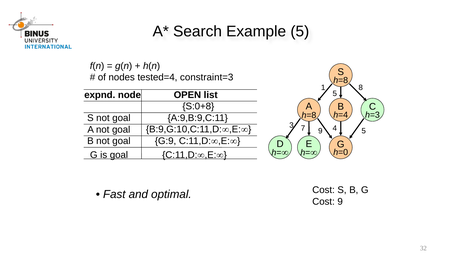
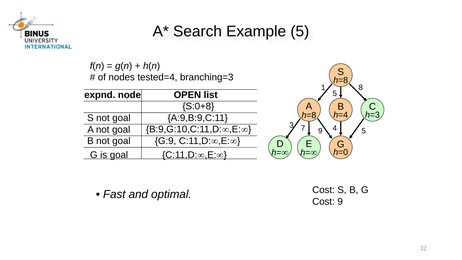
constraint=3: constraint=3 -> branching=3 (207, 77)
